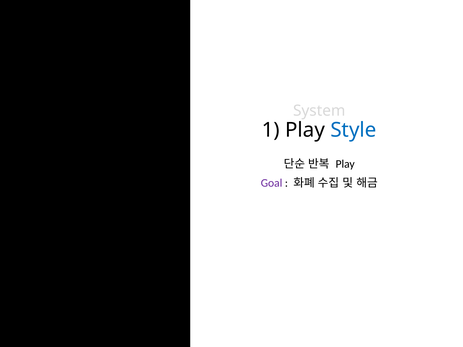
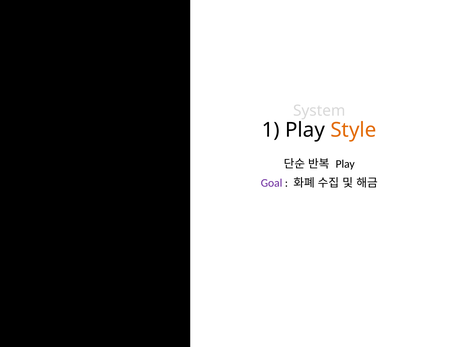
Style colour: blue -> orange (353, 130)
